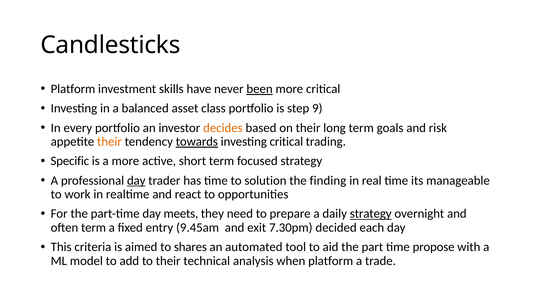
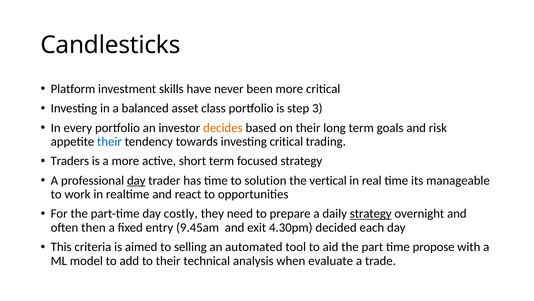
been underline: present -> none (260, 89)
9: 9 -> 3 (317, 108)
their colour: orange -> blue (109, 141)
towards underline: present -> none (197, 141)
Specific: Specific -> Traders (70, 161)
finding: finding -> vertical (328, 180)
meets: meets -> costly (181, 213)
often term: term -> then (93, 227)
7.30pm: 7.30pm -> 4.30pm (291, 227)
shares: shares -> selling (190, 247)
when platform: platform -> evaluate (331, 260)
